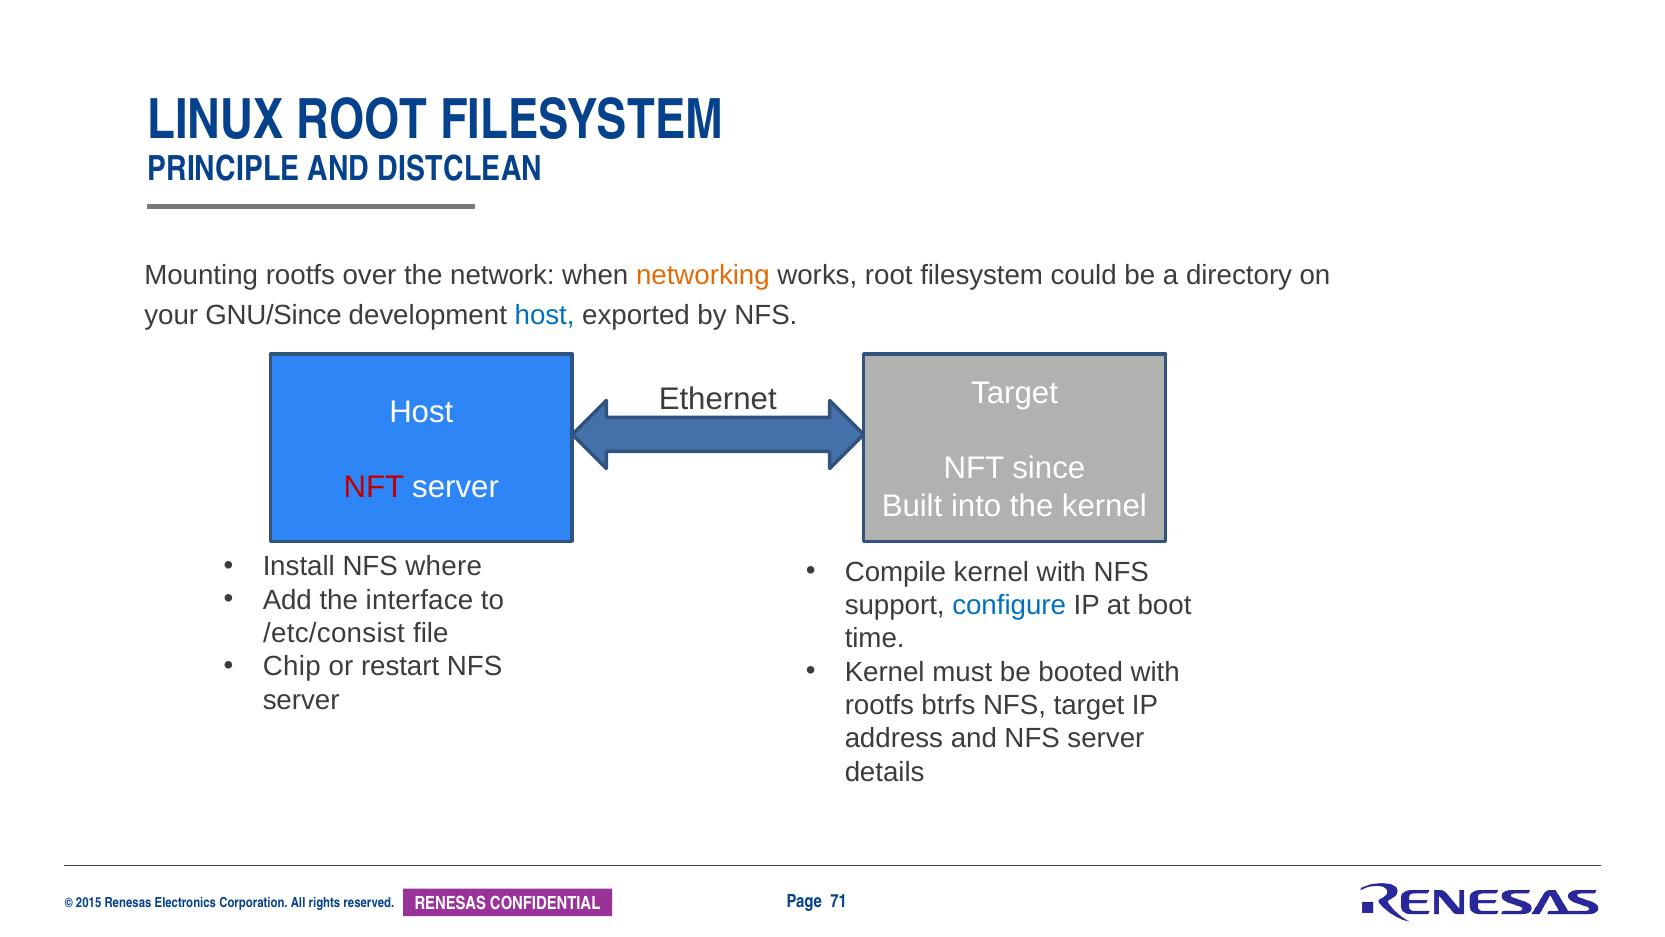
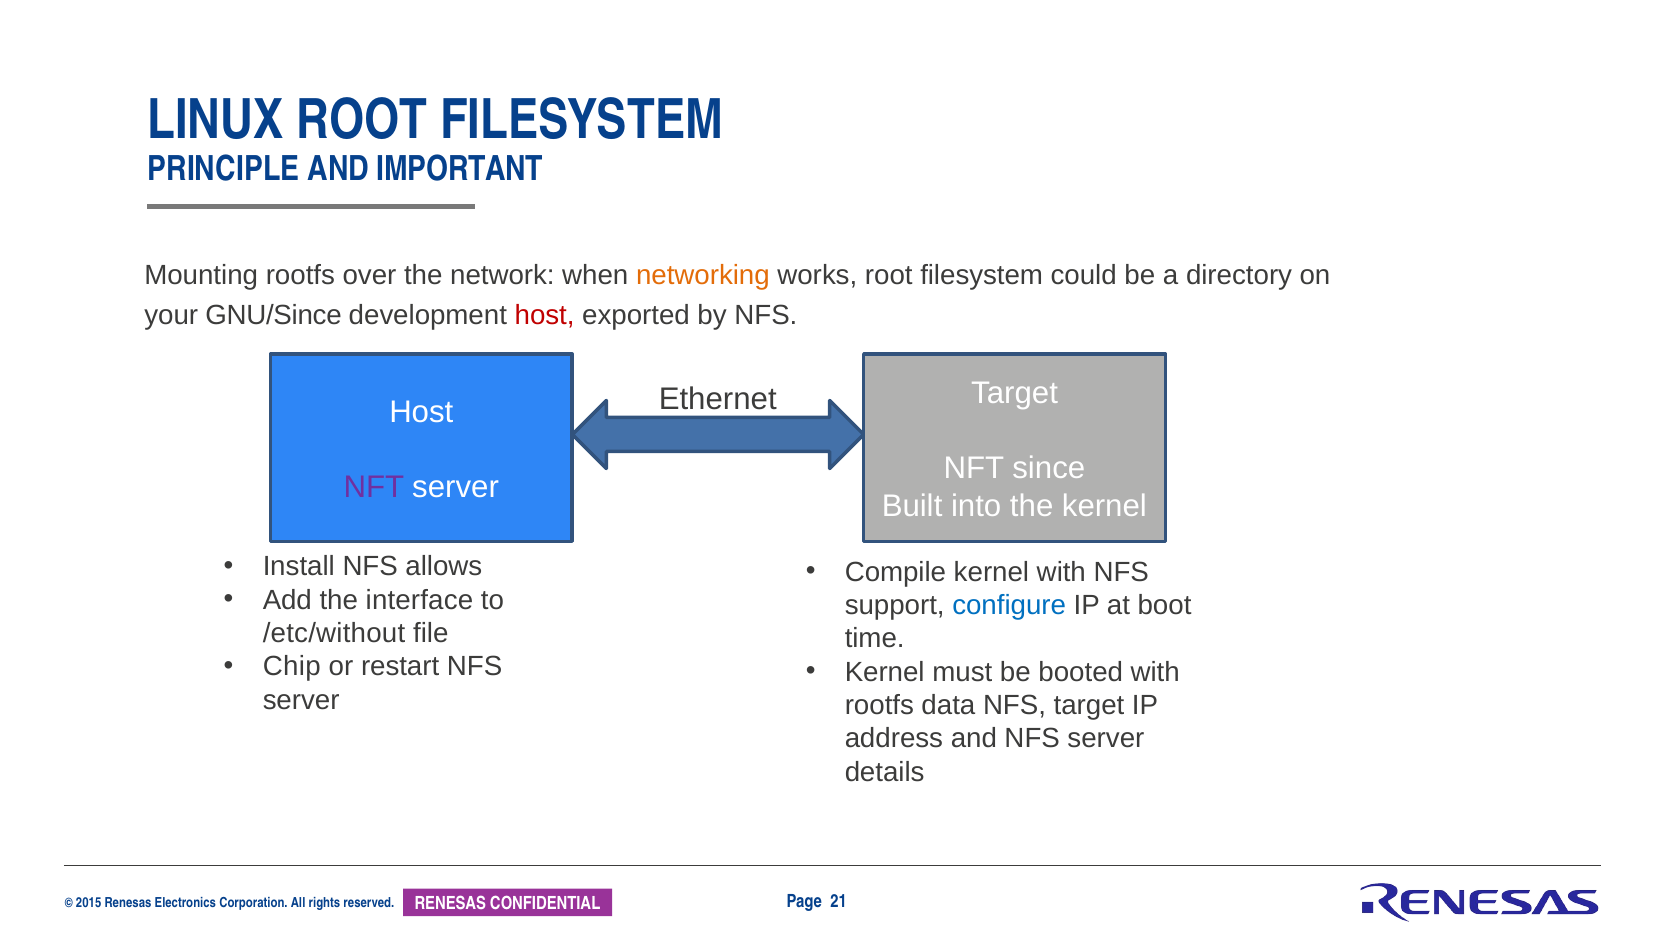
DISTCLEAN: DISTCLEAN -> IMPORTANT (460, 169)
host colour: blue -> red (545, 315)
NFT colour: red -> purple (374, 487)
where: where -> allows (444, 566)
/etc/consist: /etc/consist -> /etc/without (334, 633)
btrfs: btrfs -> data (948, 705)
71: 71 -> 21 (839, 901)
